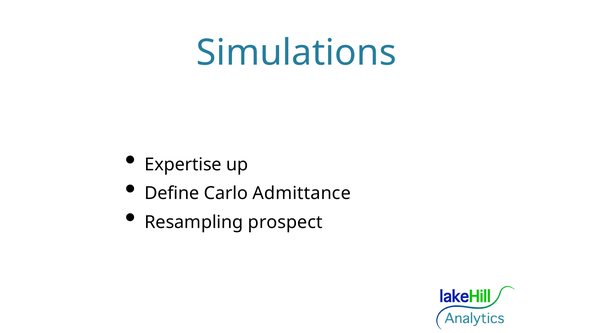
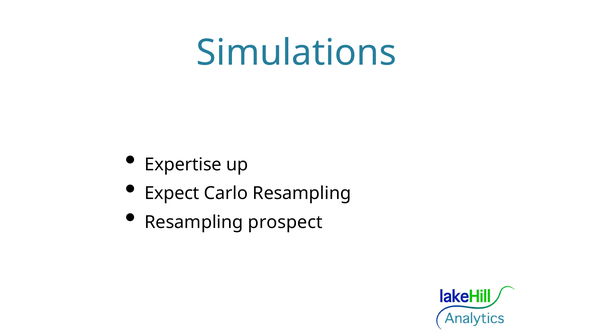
Define: Define -> Expect (172, 194)
Carlo Admittance: Admittance -> Resampling (302, 194)
